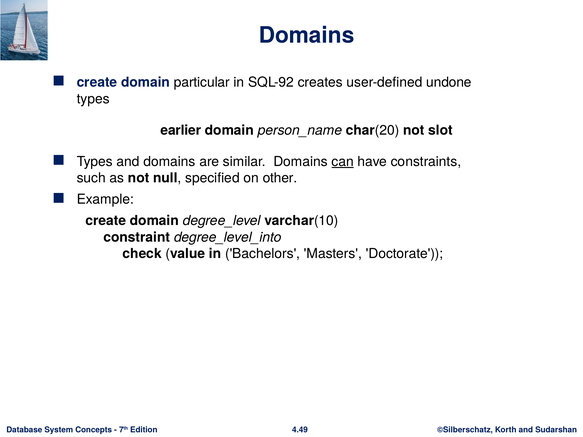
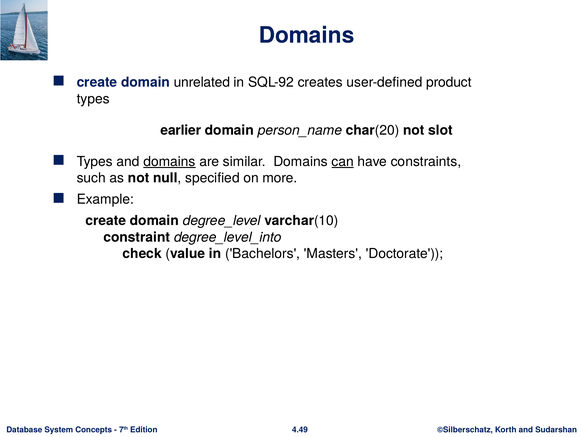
particular: particular -> unrelated (202, 82)
undone: undone -> product (449, 82)
domains underline: none -> present (170, 162)
other: other -> more (280, 178)
